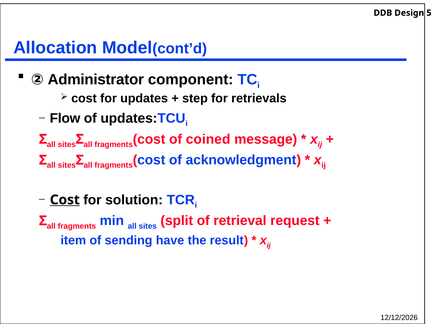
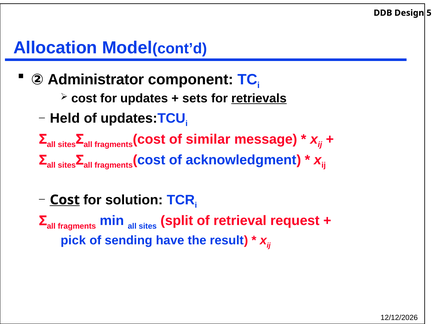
step: step -> sets (195, 98)
retrievals underline: none -> present (259, 98)
Flow: Flow -> Held (65, 118)
coined: coined -> similar (208, 139)
item: item -> pick (73, 240)
